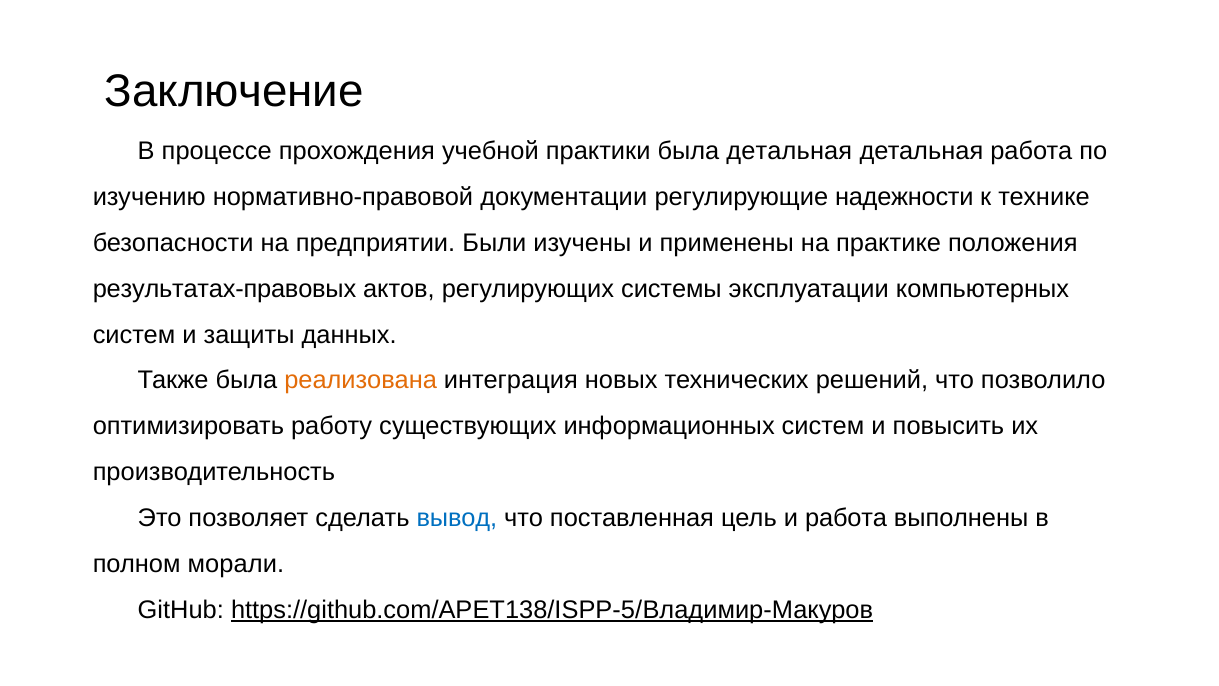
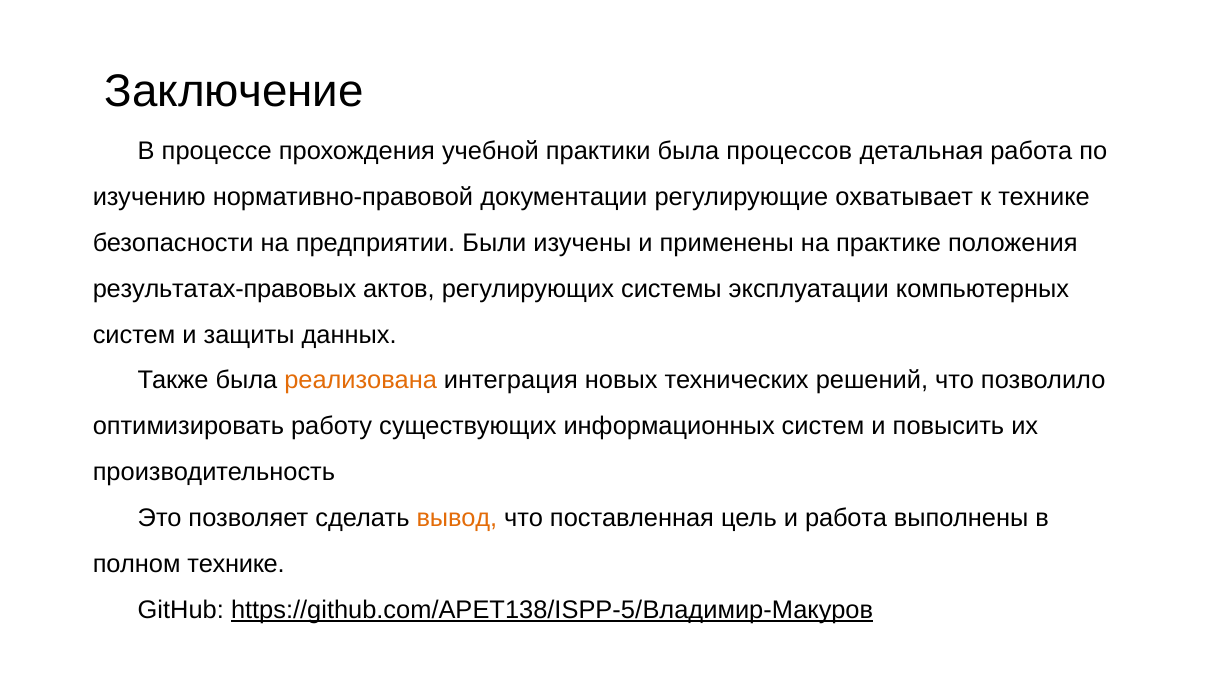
была детальная: детальная -> процессов (789, 151)
надежности: надежности -> охватывает (904, 197)
вывод colour: blue -> orange (457, 518)
полном морали: морали -> технике (236, 564)
